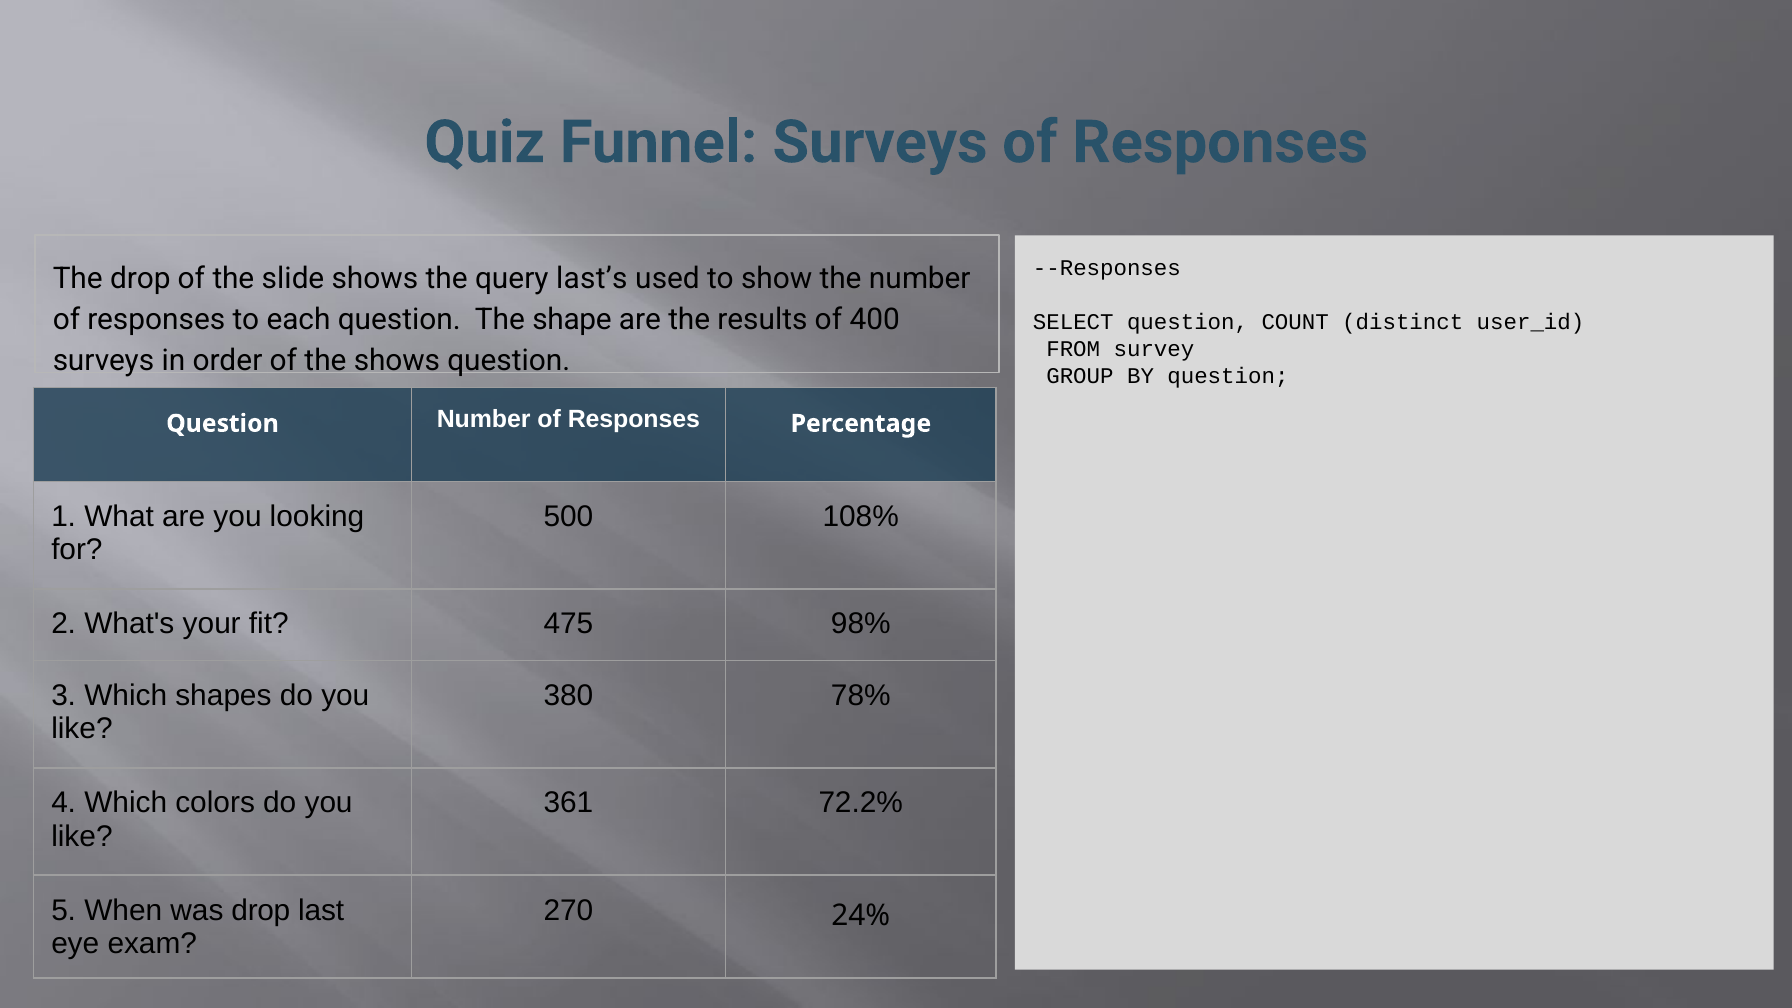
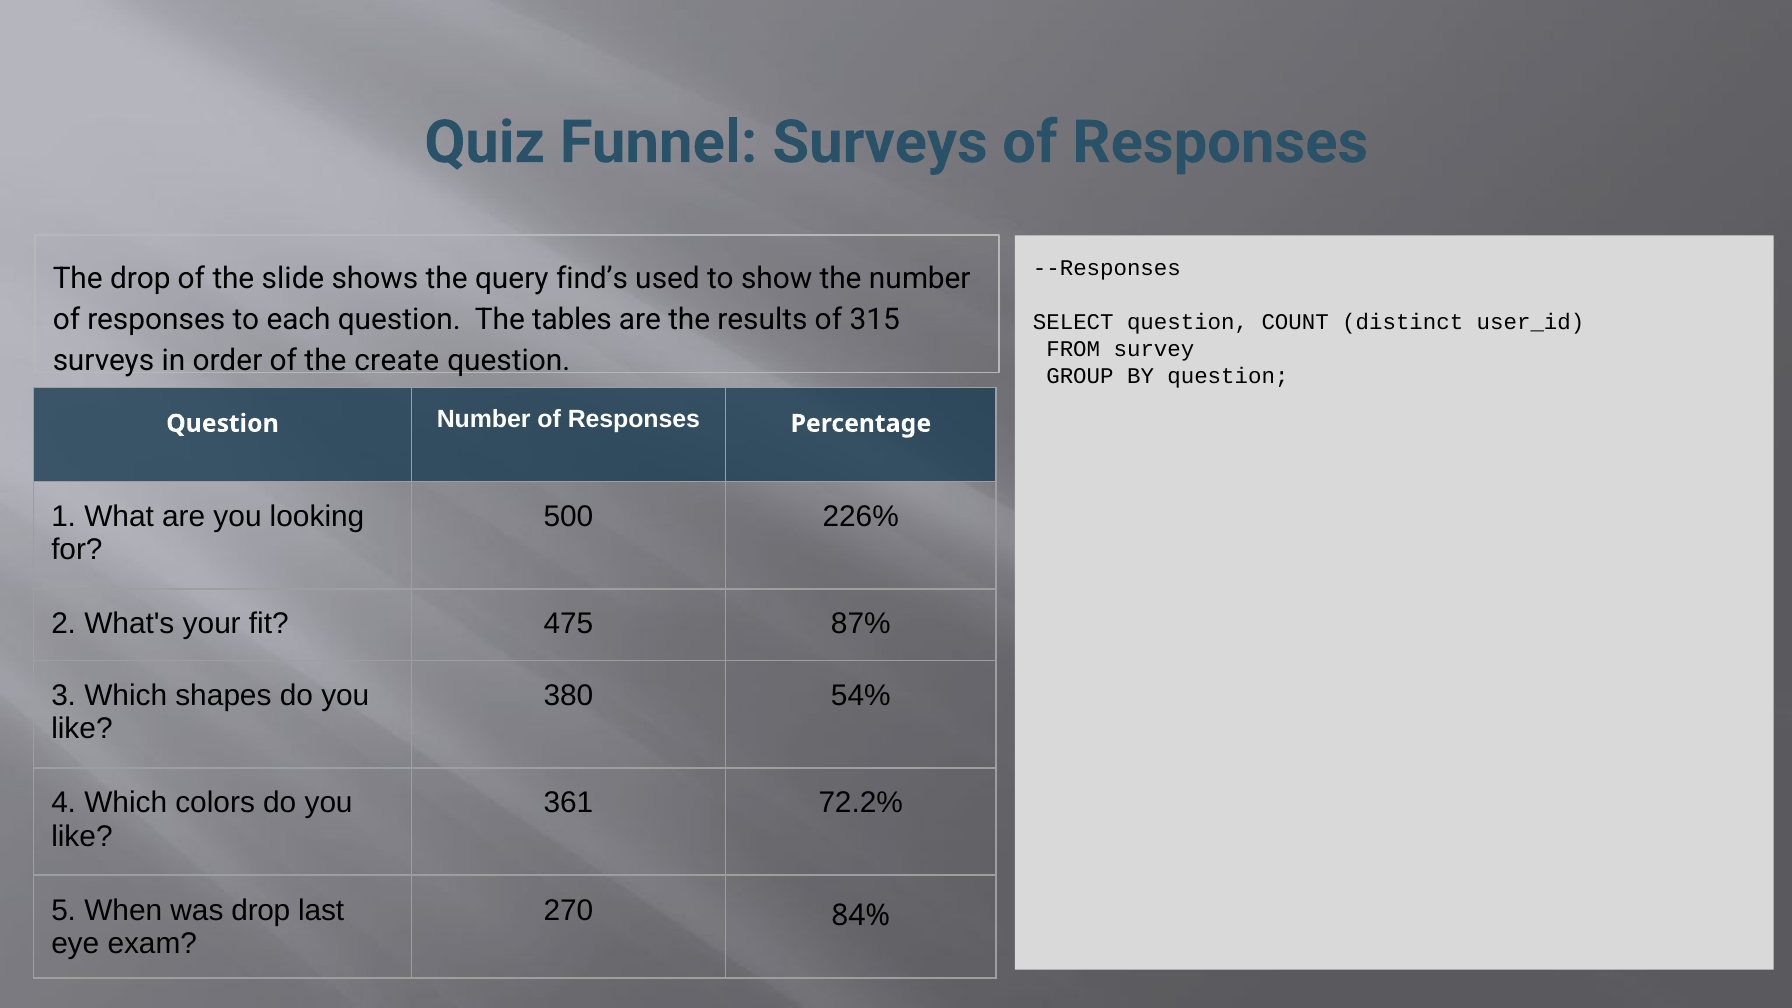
last’s: last’s -> find’s (592, 279)
shape: shape -> tables (572, 320)
400: 400 -> 315 (875, 320)
the shows: shows -> create (397, 361)
108%: 108% -> 226% (861, 517)
98%: 98% -> 87% (861, 624)
78%: 78% -> 54% (861, 696)
24%: 24% -> 84% (861, 915)
